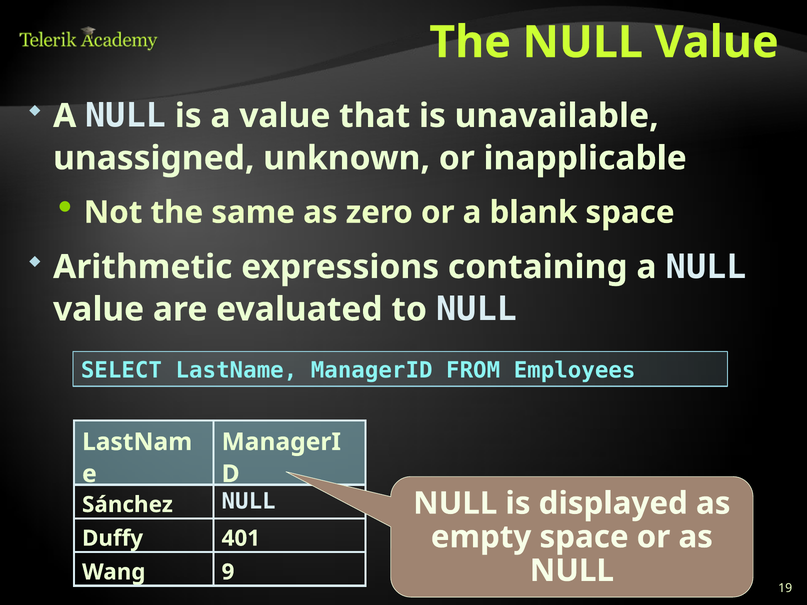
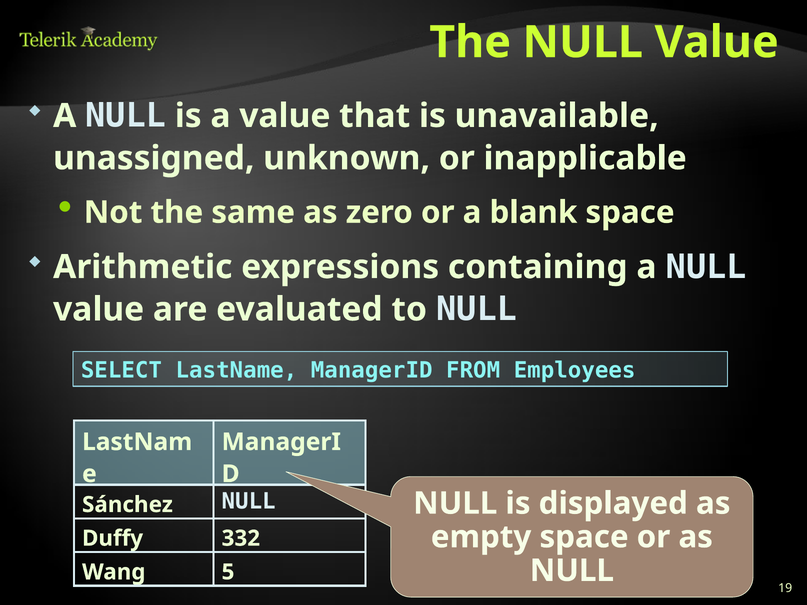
401: 401 -> 332 (241, 539)
9: 9 -> 5 (228, 572)
